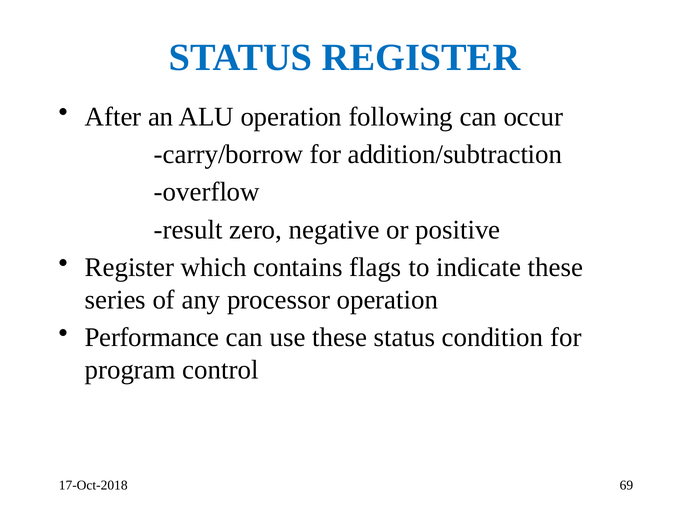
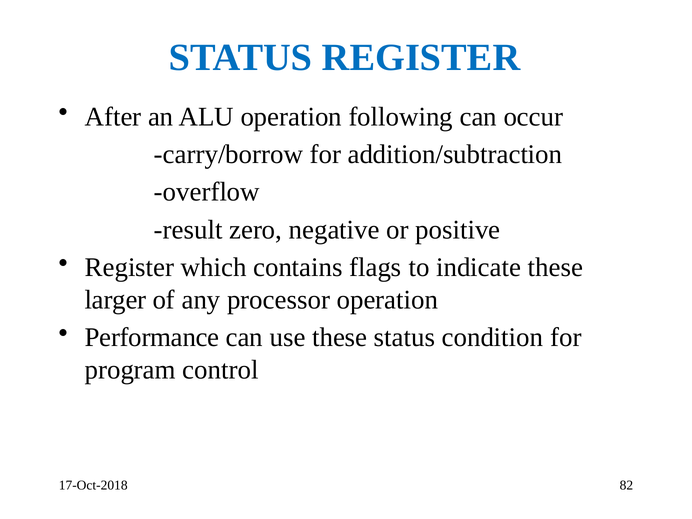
series: series -> larger (115, 300)
69: 69 -> 82 (626, 485)
